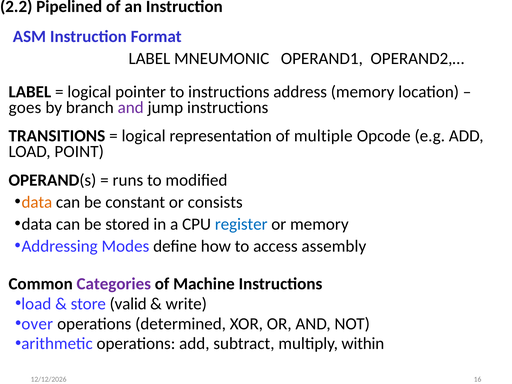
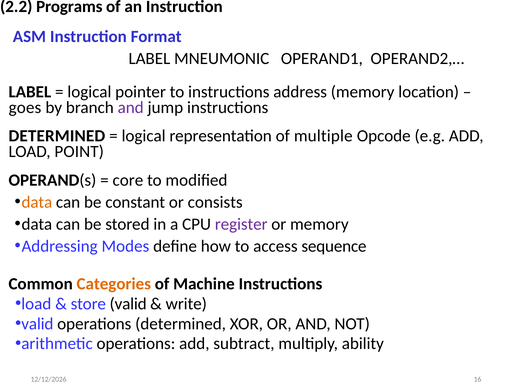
Pipelined: Pipelined -> Programs (69, 7)
TRANSITIONS: TRANSITIONS -> DETERMINED (57, 136)
runs: runs -> core (128, 180)
register colour: blue -> purple (241, 224)
assembly: assembly -> sequence (334, 246)
Categories colour: purple -> orange (114, 284)
over: over -> valid (37, 324)
within: within -> ability (363, 344)
